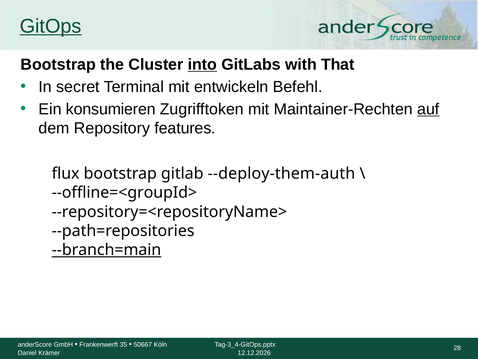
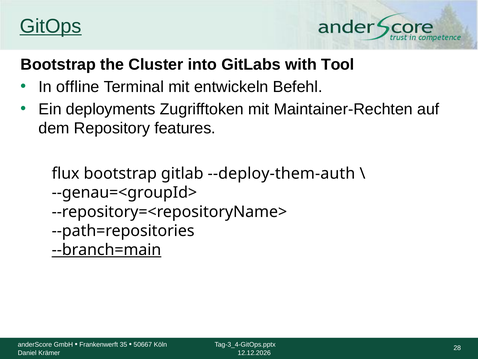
into underline: present -> none (202, 64)
That: That -> Tool (338, 64)
secret: secret -> offline (78, 87)
konsumieren: konsumieren -> deployments (111, 109)
auf underline: present -> none (428, 109)
--offline=<groupId>: --offline=<groupId> -> --genau=<groupId> (124, 192)
